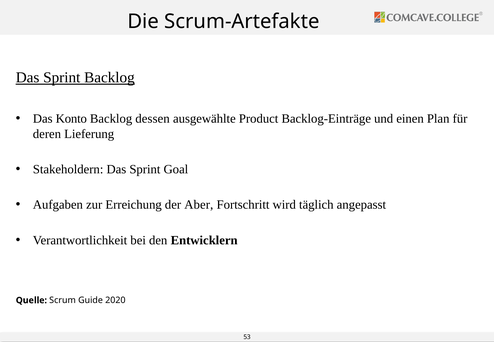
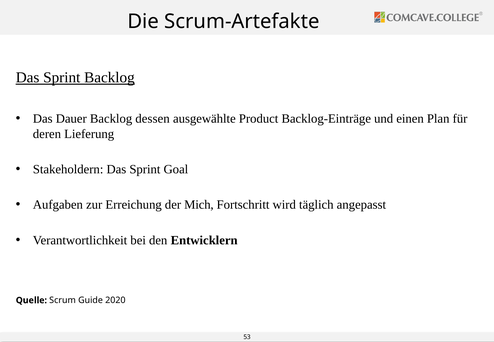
Konto: Konto -> Dauer (71, 119)
Aber: Aber -> Mich (199, 205)
